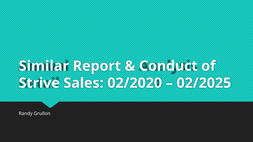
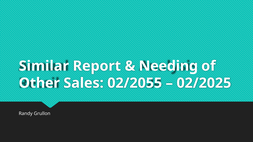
Conduct: Conduct -> Needing (168, 66)
Strive: Strive -> Other (39, 83)
02/2020: 02/2020 -> 02/2055 (135, 83)
